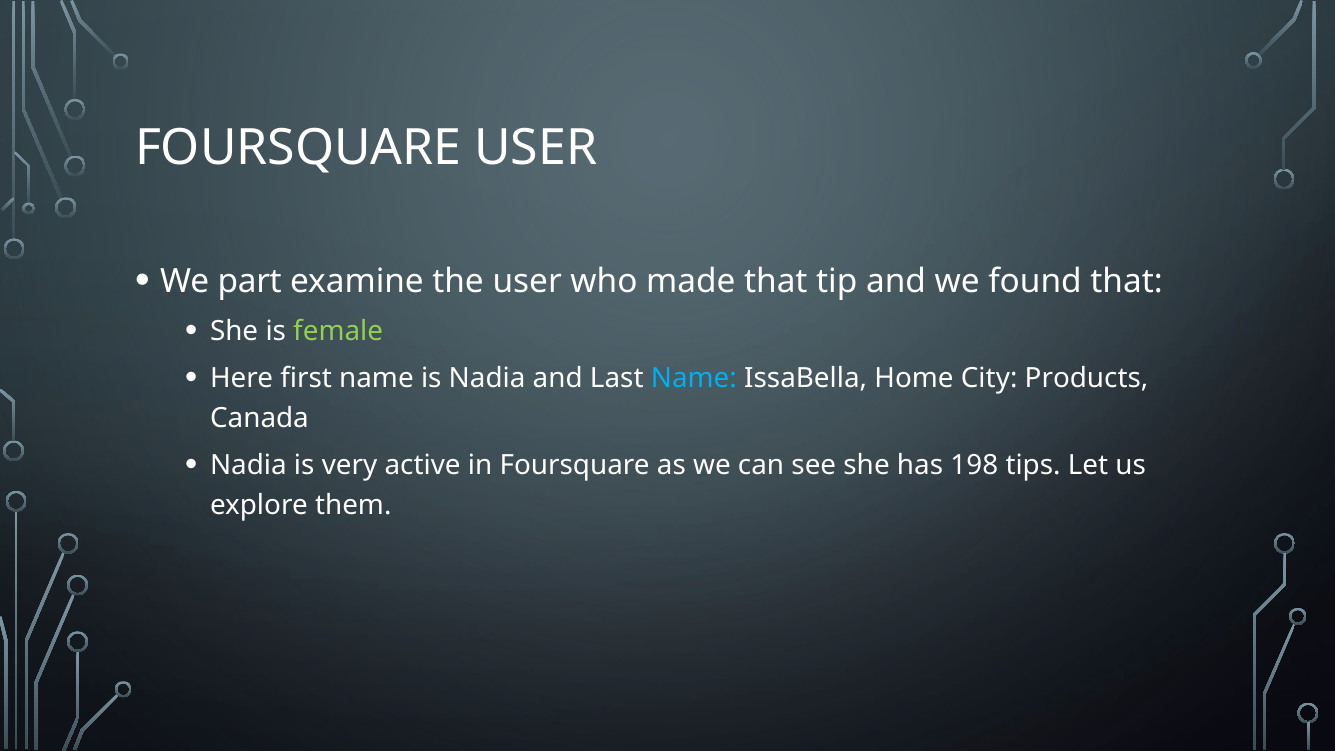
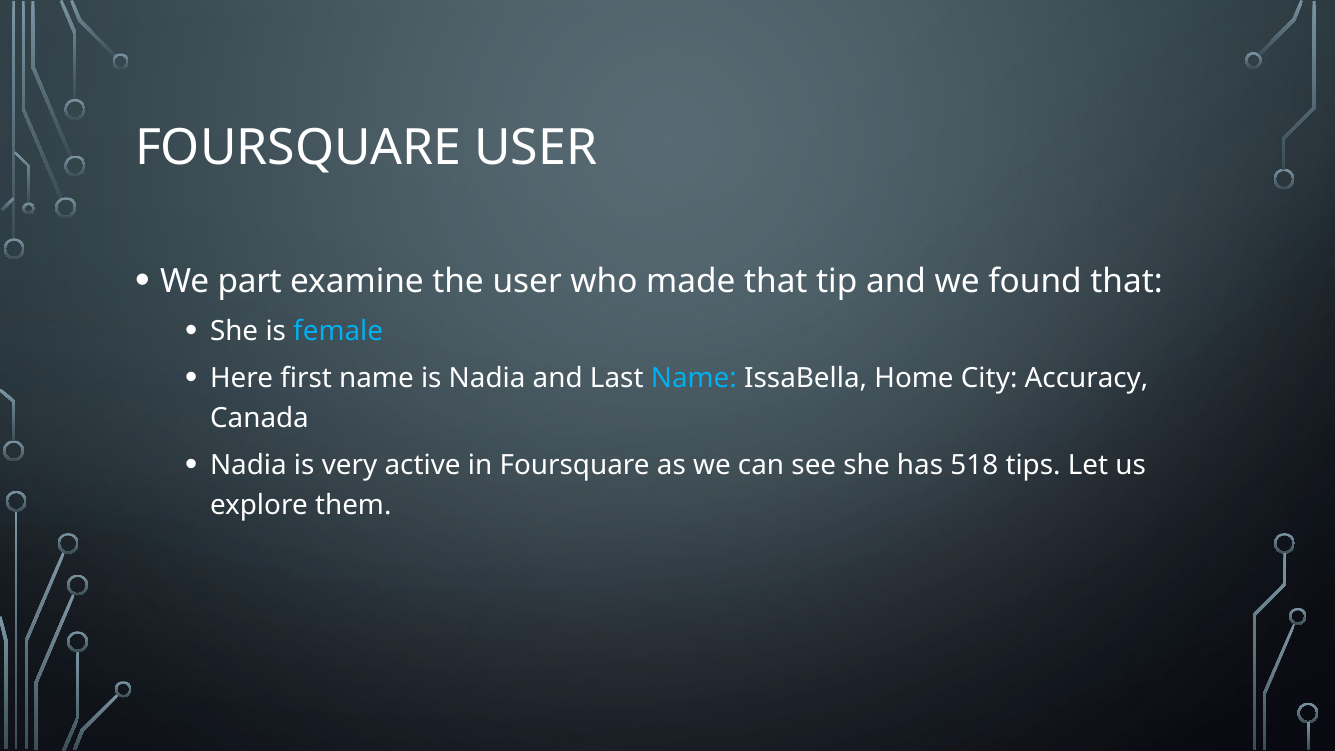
female colour: light green -> light blue (338, 332)
Products: Products -> Accuracy (1087, 379)
198: 198 -> 518 (974, 466)
